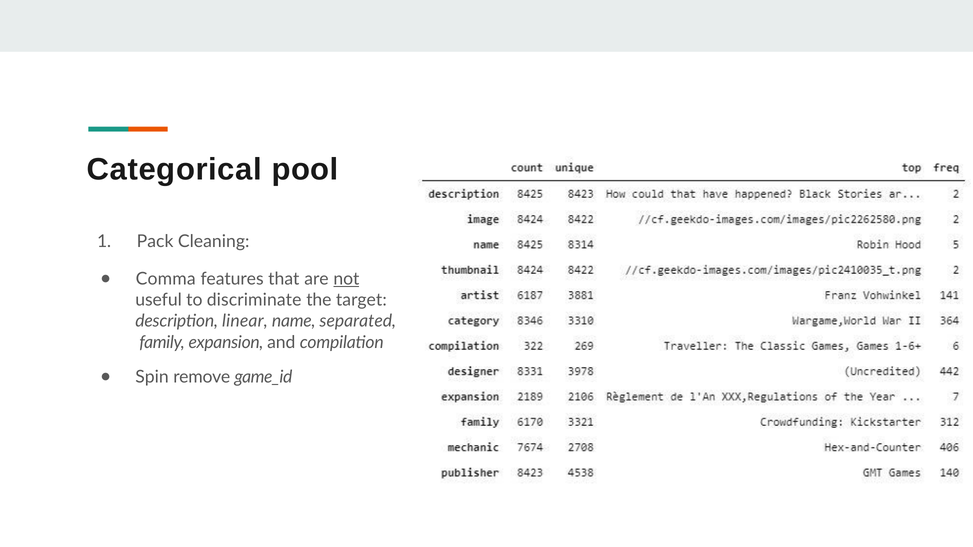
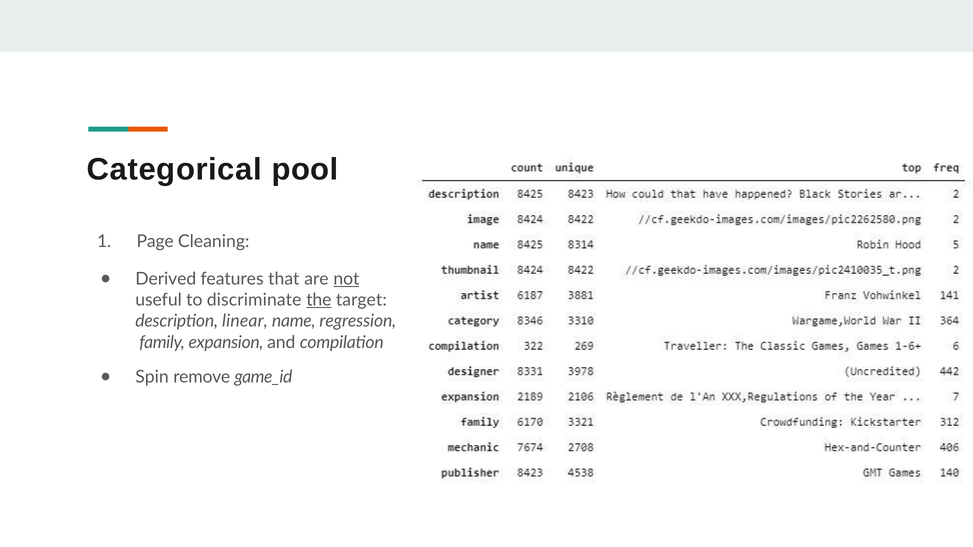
Pack: Pack -> Page (155, 241)
Comma: Comma -> Derived (166, 279)
the underline: none -> present (319, 300)
separated: separated -> regression (358, 321)
